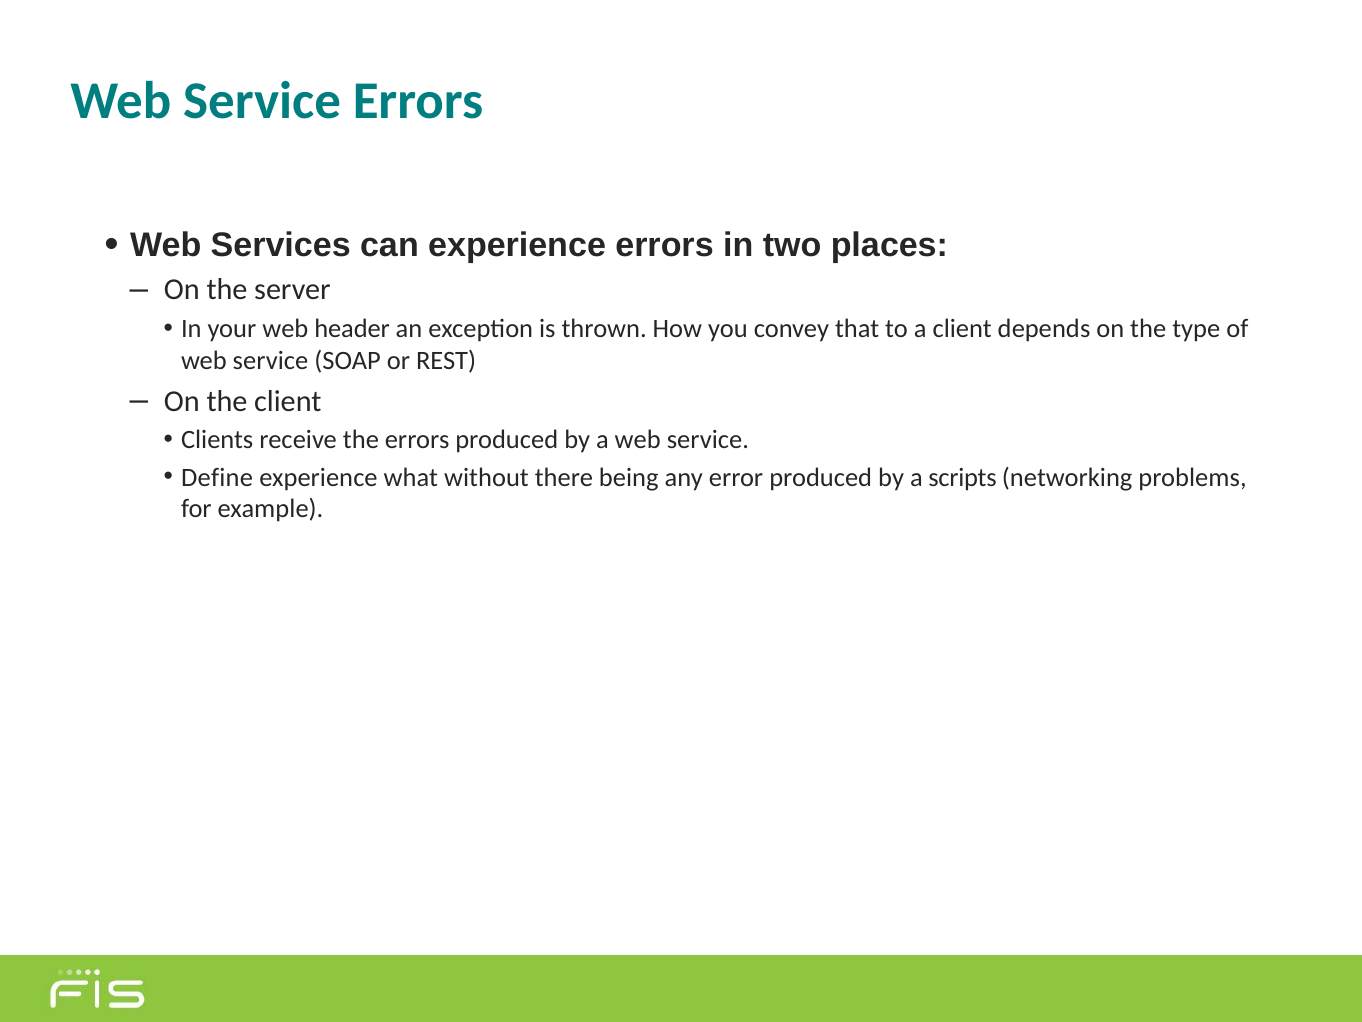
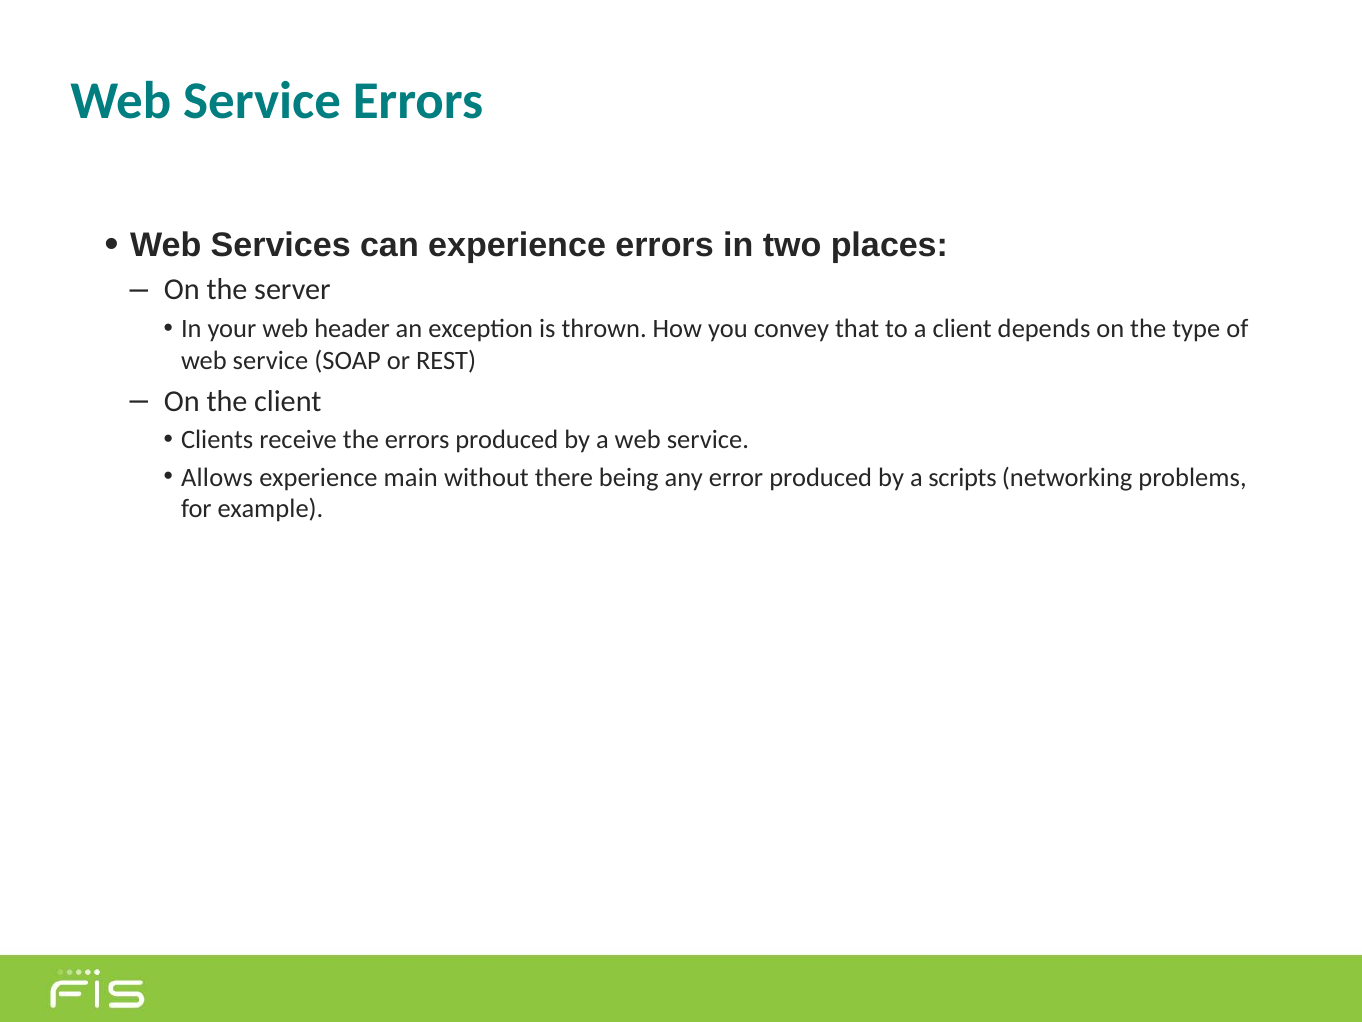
Define: Define -> Allows (217, 477)
what: what -> main (411, 477)
